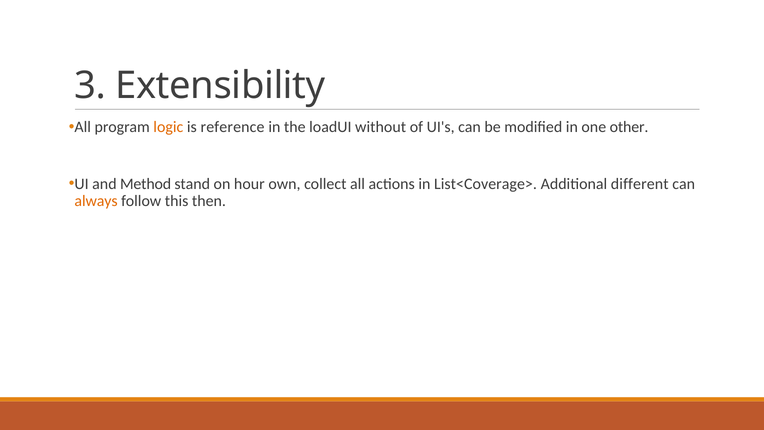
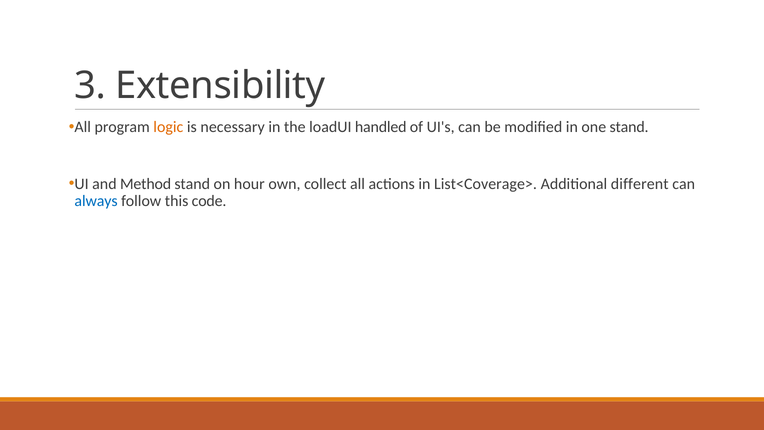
reference: reference -> necessary (233, 127)
without: without -> handled (381, 127)
one other: other -> stand (629, 127)
always colour: orange -> blue (96, 201)
then: then -> code (209, 201)
